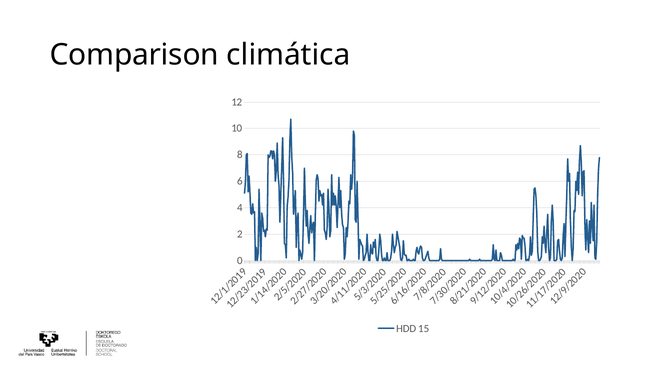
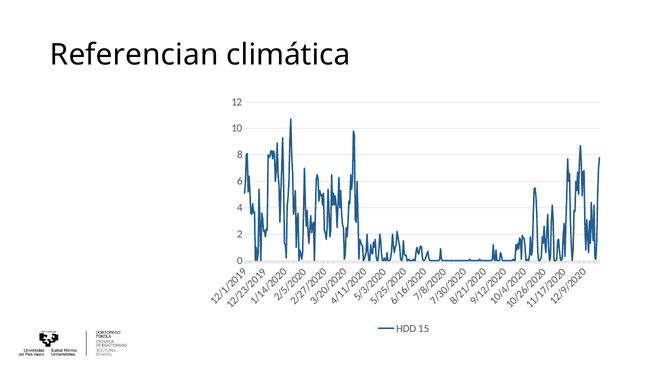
Comparison: Comparison -> Referencian (134, 55)
